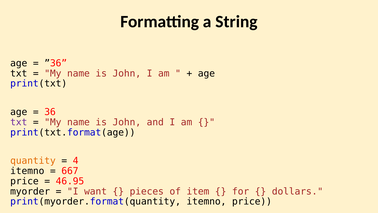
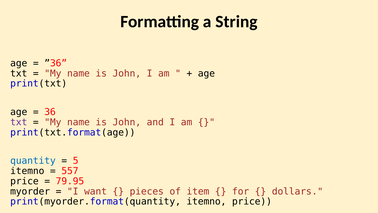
quantity colour: orange -> blue (33, 160)
4: 4 -> 5 (76, 160)
667: 667 -> 557 (70, 171)
46.95: 46.95 -> 79.95 (70, 181)
